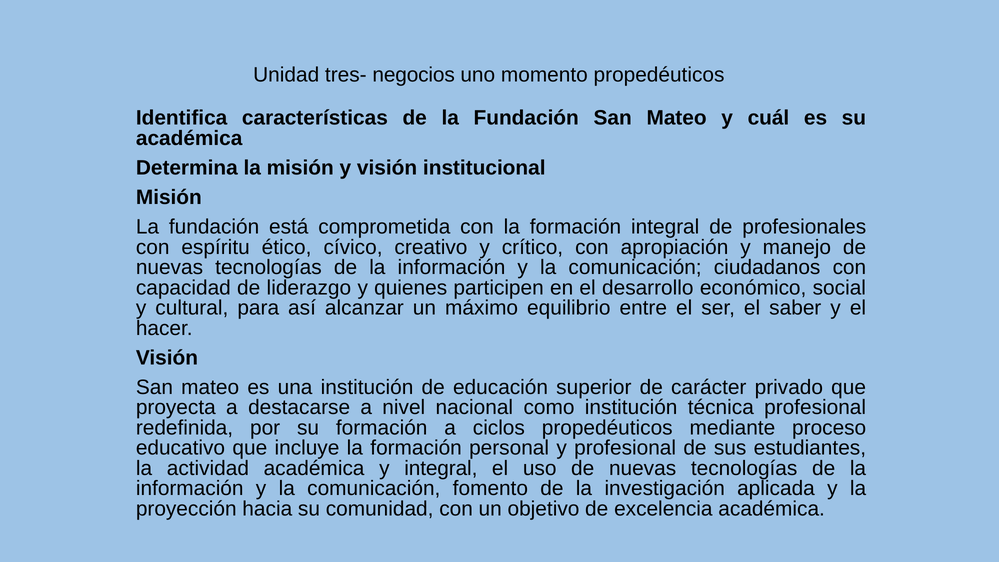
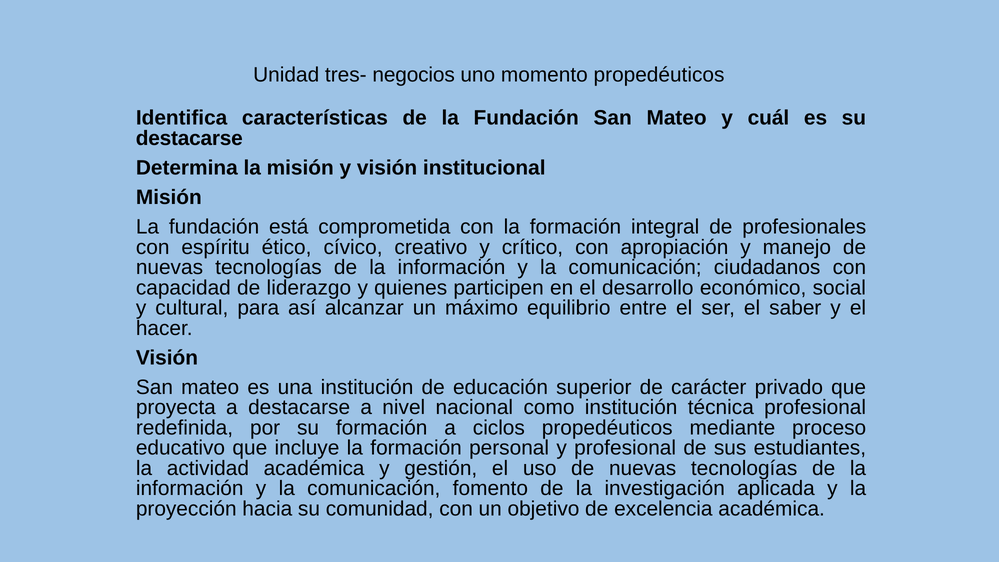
académica: académica -> destacarse (189, 138)
y integral: integral -> gestión (441, 468)
